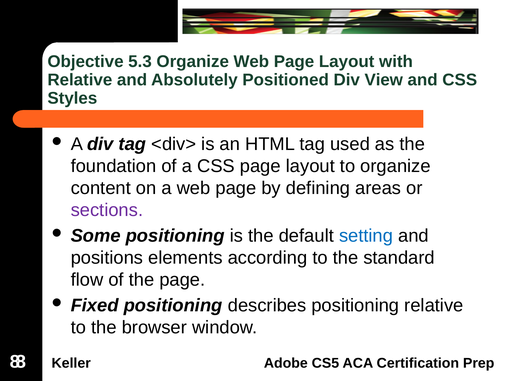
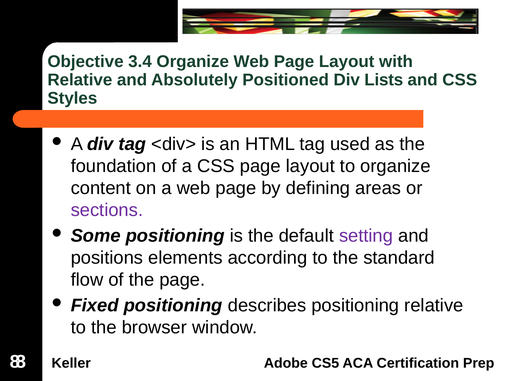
5.3: 5.3 -> 3.4 (140, 62)
View: View -> Lists (384, 80)
setting colour: blue -> purple (366, 236)
